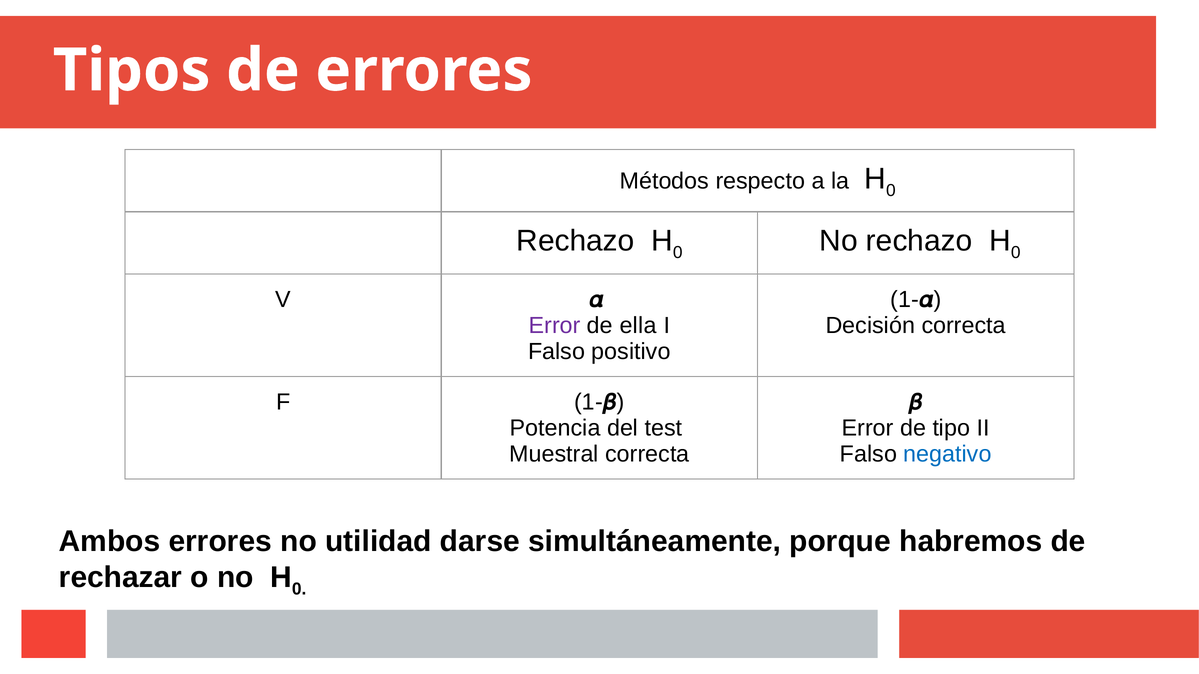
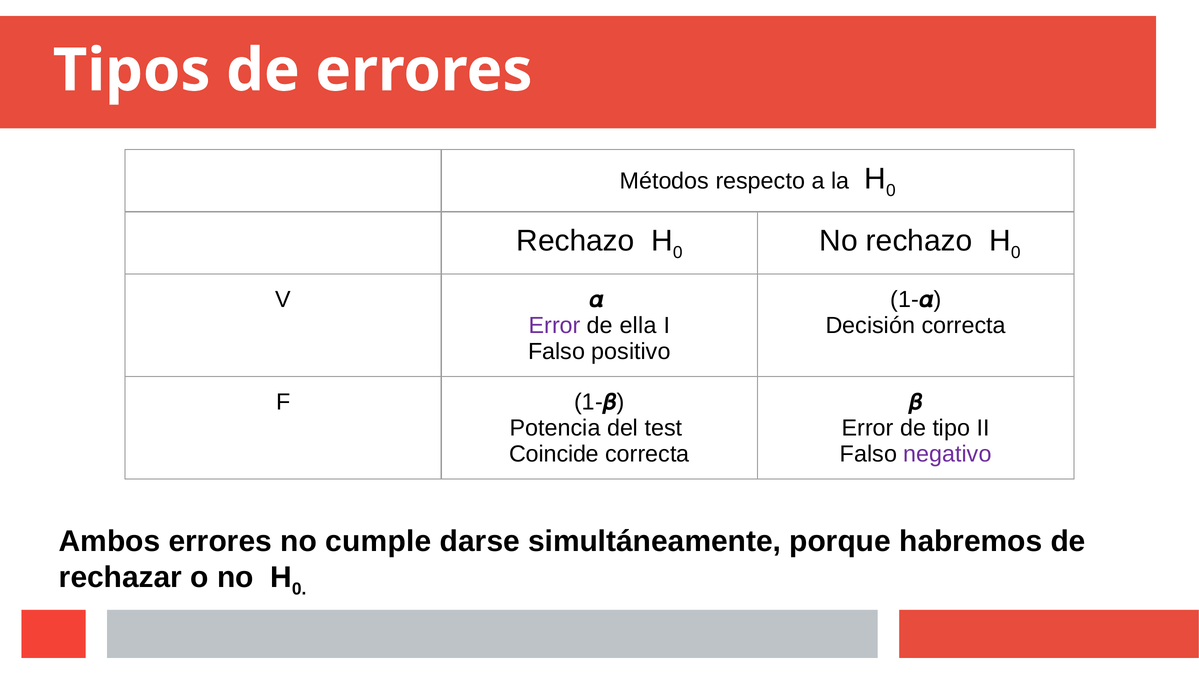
Muestral: Muestral -> Coincide (554, 455)
negativo colour: blue -> purple (947, 455)
utilidad: utilidad -> cumple (378, 542)
